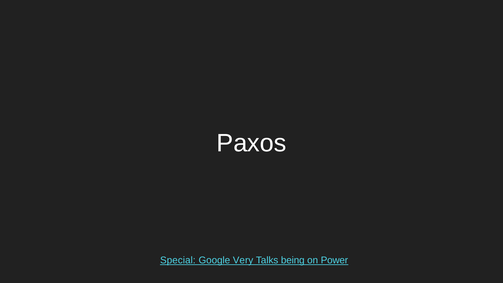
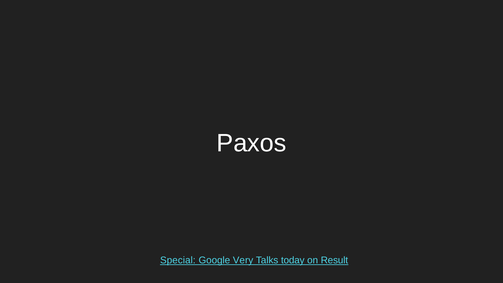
being: being -> today (293, 260)
Power: Power -> Result (334, 260)
